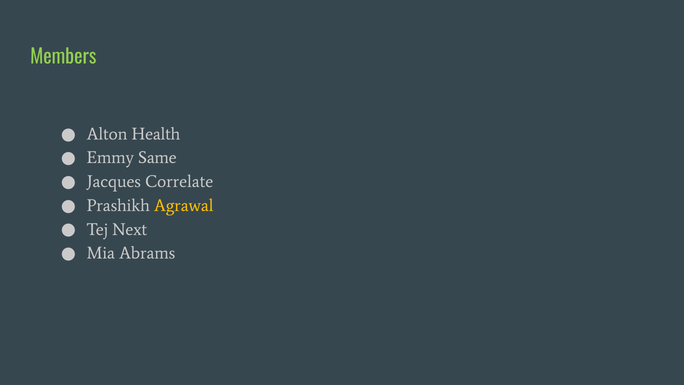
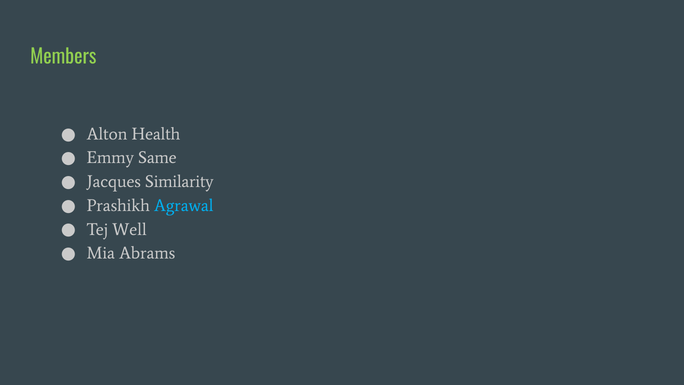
Correlate: Correlate -> Similarity (179, 182)
Agrawal colour: yellow -> light blue (184, 205)
Next: Next -> Well (129, 229)
